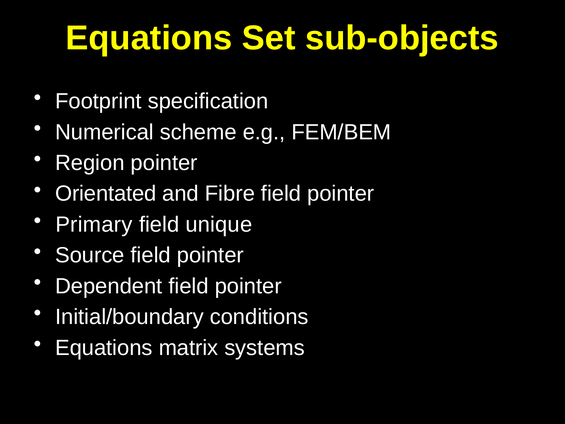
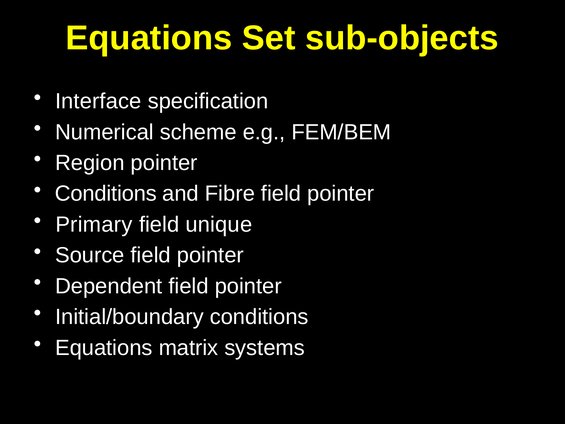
Footprint: Footprint -> Interface (98, 101)
Orientated: Orientated -> Conditions (106, 194)
